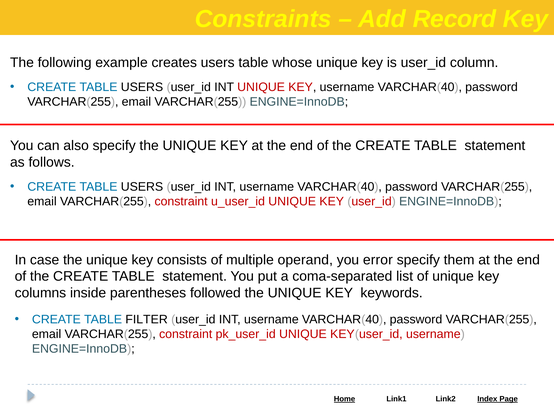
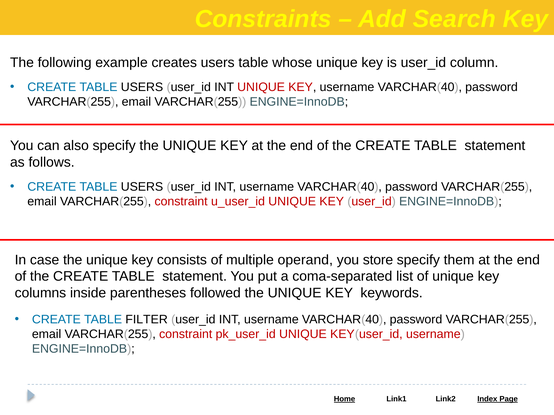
Record: Record -> Search (454, 19)
error: error -> store (378, 260)
